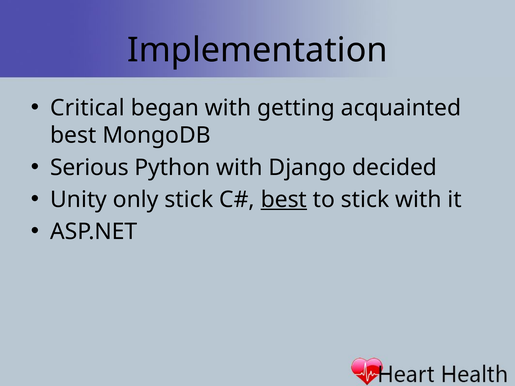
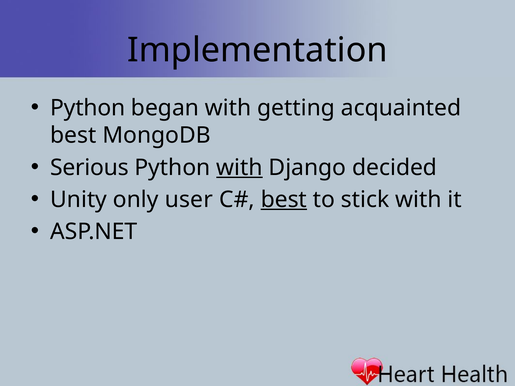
Critical: Critical -> Python (88, 108)
with underline: none -> present (239, 168)
only stick: stick -> user (189, 200)
